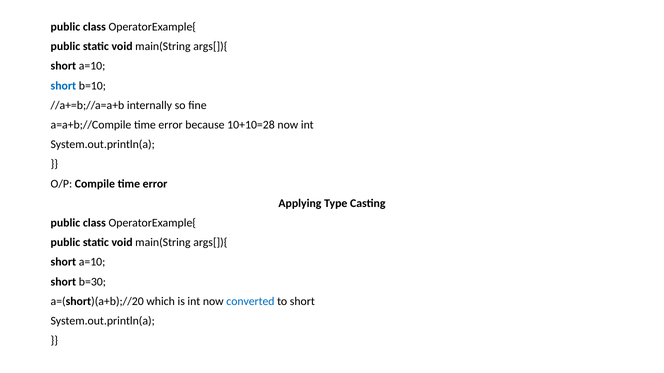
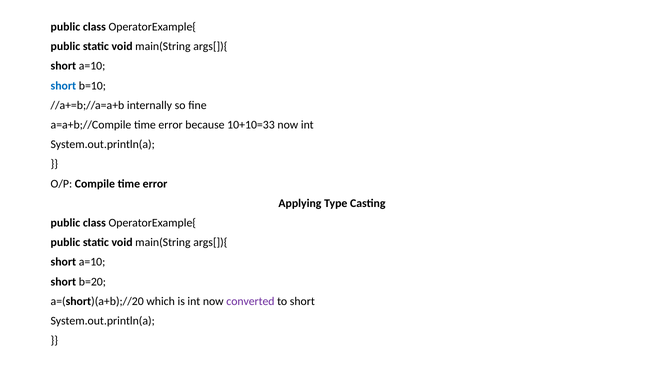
10+10=28: 10+10=28 -> 10+10=33 (251, 125)
b=30: b=30 -> b=20 (92, 282)
converted colour: blue -> purple (250, 302)
